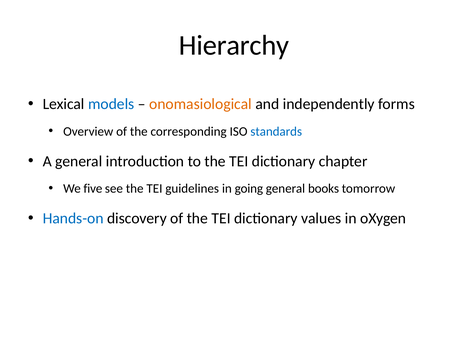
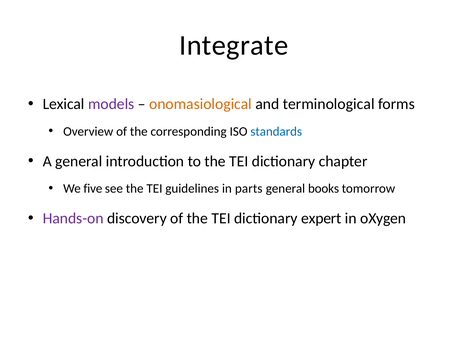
Hierarchy: Hierarchy -> Integrate (234, 45)
models colour: blue -> purple (111, 104)
independently: independently -> terminological (329, 104)
going: going -> parts (249, 189)
Hands-on colour: blue -> purple (73, 218)
values: values -> expert (321, 218)
